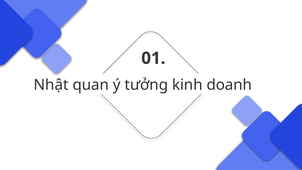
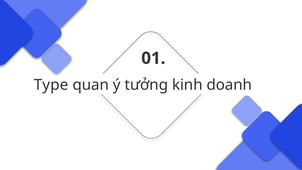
Nhật: Nhật -> Type (51, 85)
